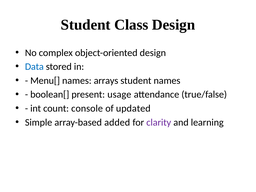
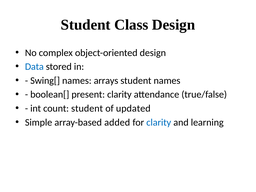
Menu[: Menu[ -> Swing[ (45, 81)
present usage: usage -> clarity (119, 94)
count console: console -> student (87, 108)
clarity colour: purple -> blue (159, 122)
